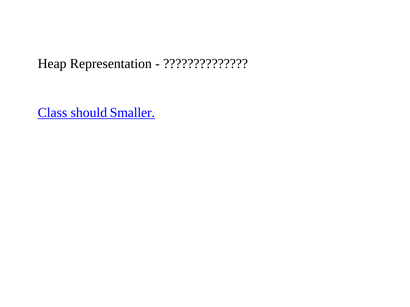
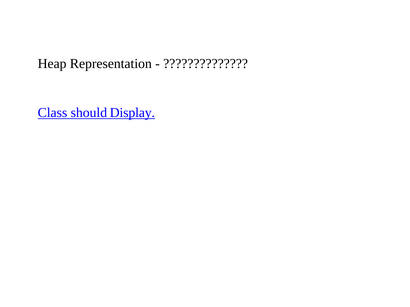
Smaller: Smaller -> Display (132, 113)
